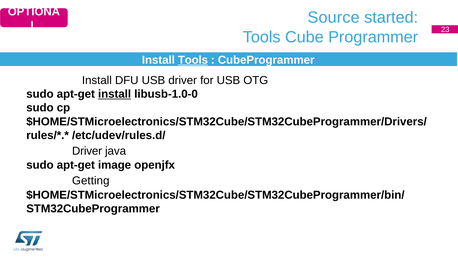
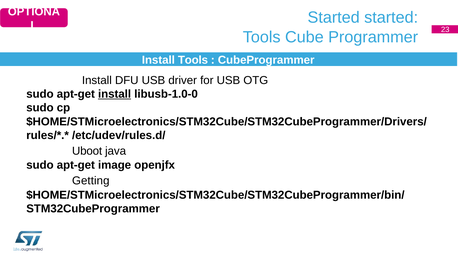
Source: Source -> Started (334, 18)
Tools underline: present -> none (193, 60)
Driver: Driver -> Uboot (87, 151)
